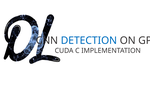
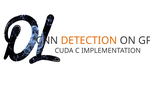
DETECTION colour: blue -> orange (89, 40)
